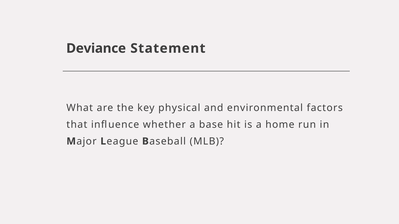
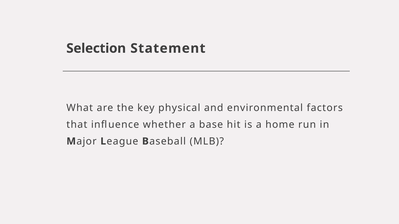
Deviance: Deviance -> Selection (96, 48)
